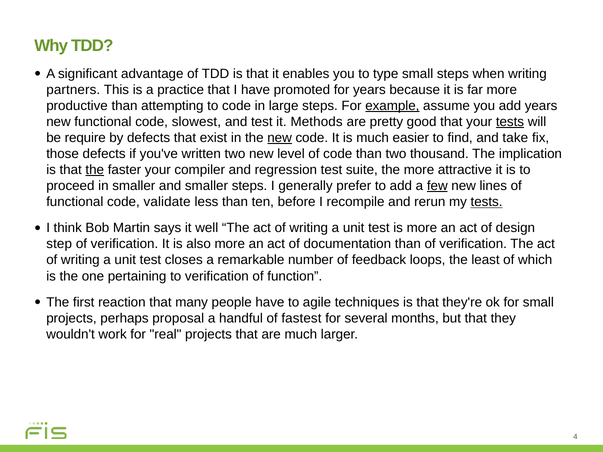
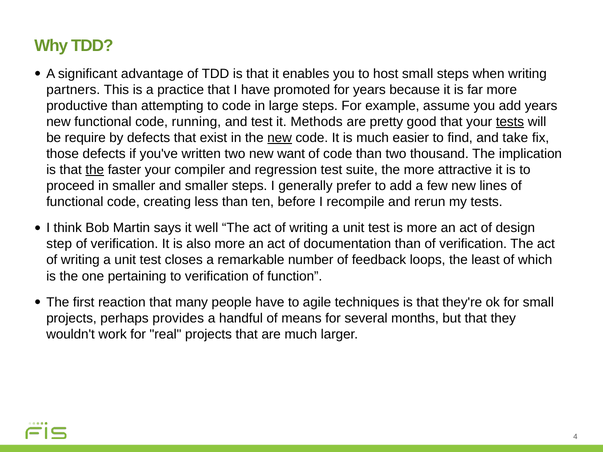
type: type -> host (386, 74)
example underline: present -> none (392, 106)
slowest: slowest -> running (196, 122)
level: level -> want (291, 154)
few underline: present -> none (437, 186)
validate: validate -> creating (167, 202)
tests underline: present -> none (487, 202)
proposal: proposal -> provides (178, 318)
fastest: fastest -> means (301, 318)
